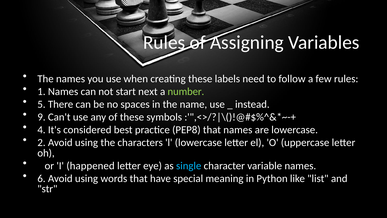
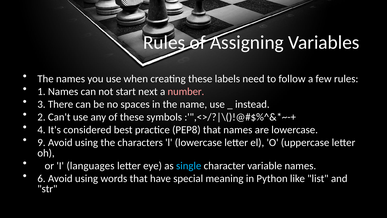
number colour: light green -> pink (186, 92)
5: 5 -> 3 (41, 104)
9: 9 -> 2 (41, 117)
2: 2 -> 9 (41, 142)
happened: happened -> languages (90, 166)
